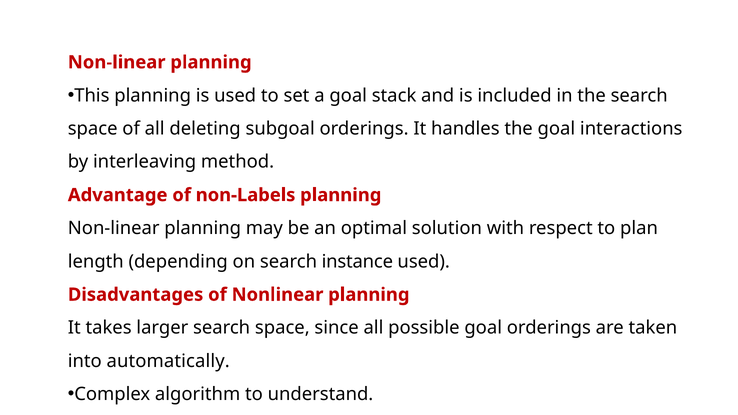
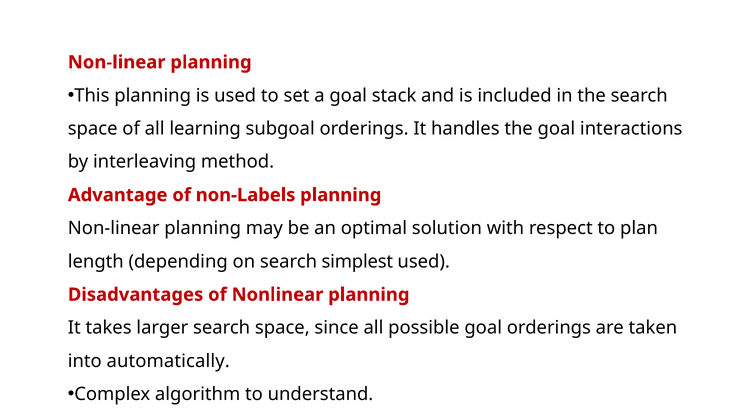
deleting: deleting -> learning (205, 129)
instance: instance -> simplest (357, 262)
